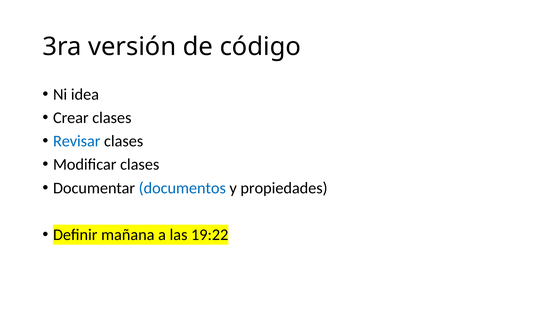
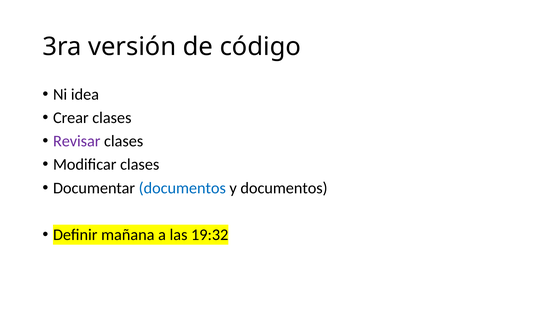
Revisar colour: blue -> purple (77, 141)
y propiedades: propiedades -> documentos (284, 188)
19:22: 19:22 -> 19:32 (210, 235)
